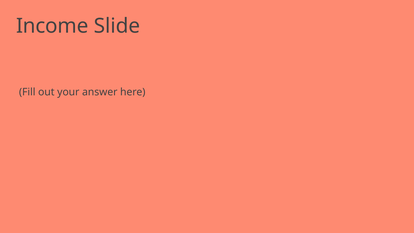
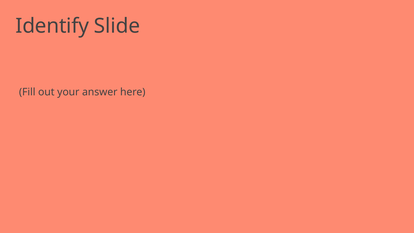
Income: Income -> Identify (52, 26)
